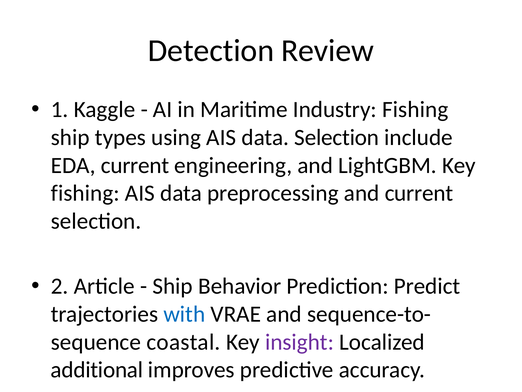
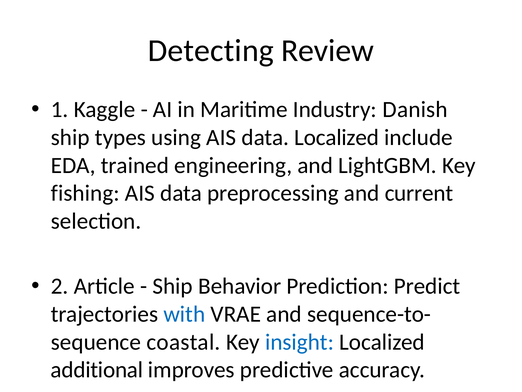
Detection: Detection -> Detecting (211, 51)
Industry Fishing: Fishing -> Danish (415, 110)
data Selection: Selection -> Localized (337, 137)
EDA current: current -> trained (135, 165)
insight colour: purple -> blue (299, 342)
